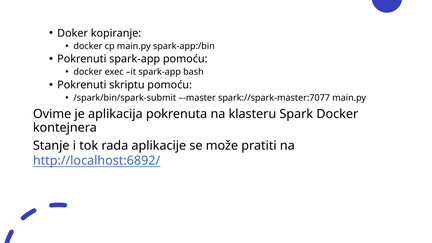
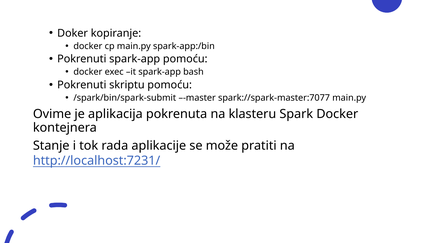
http://localhost:6892/: http://localhost:6892/ -> http://localhost:7231/ (97, 161)
